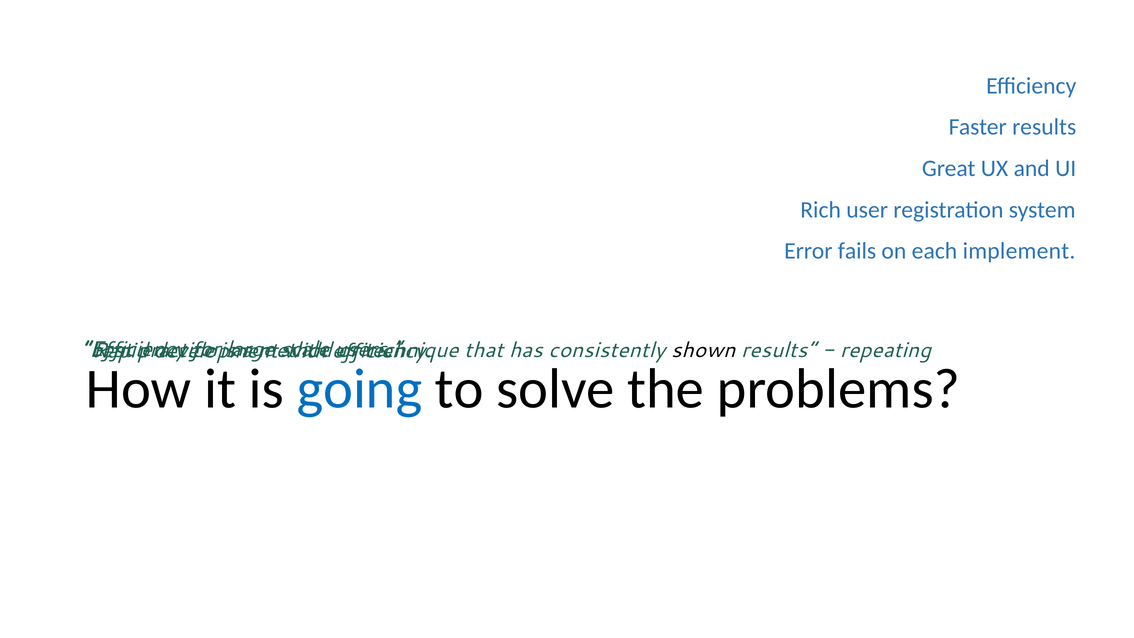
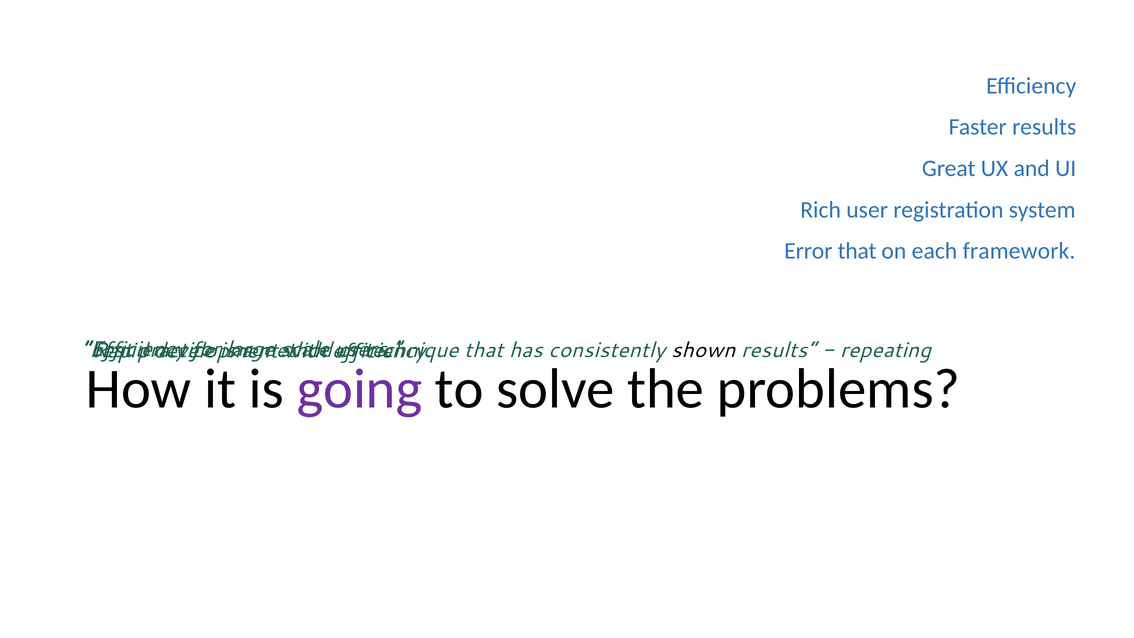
Error fails: fails -> that (857, 251)
implement: implement -> framework (1019, 251)
going colour: blue -> purple (359, 389)
